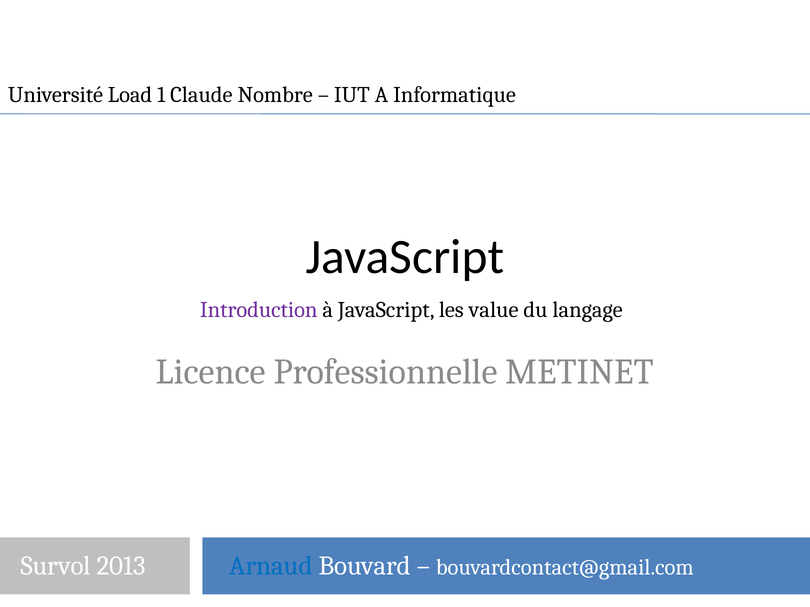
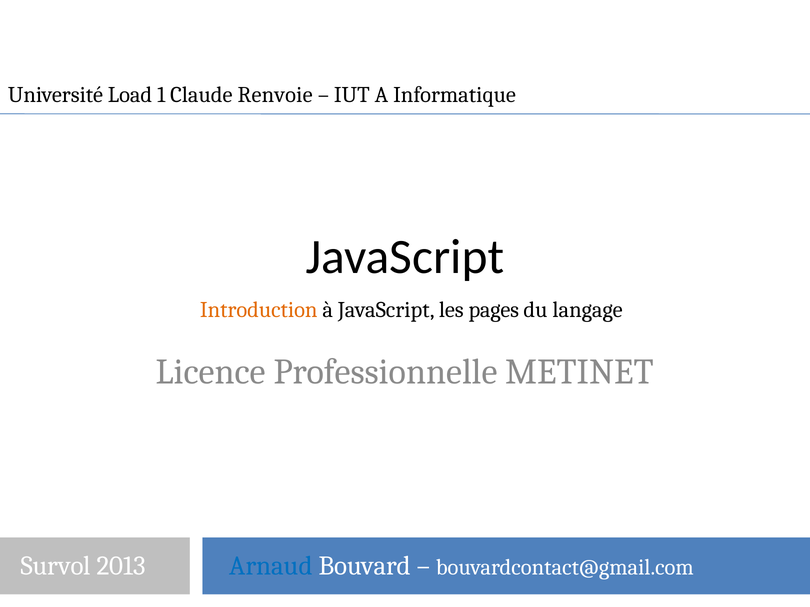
Nombre: Nombre -> Renvoie (275, 95)
Introduction colour: purple -> orange (259, 310)
value: value -> pages (494, 310)
